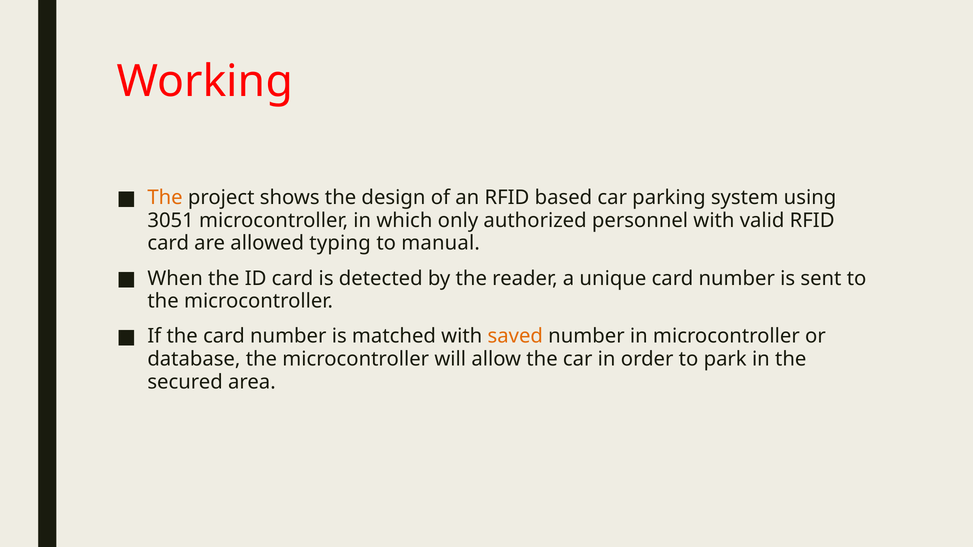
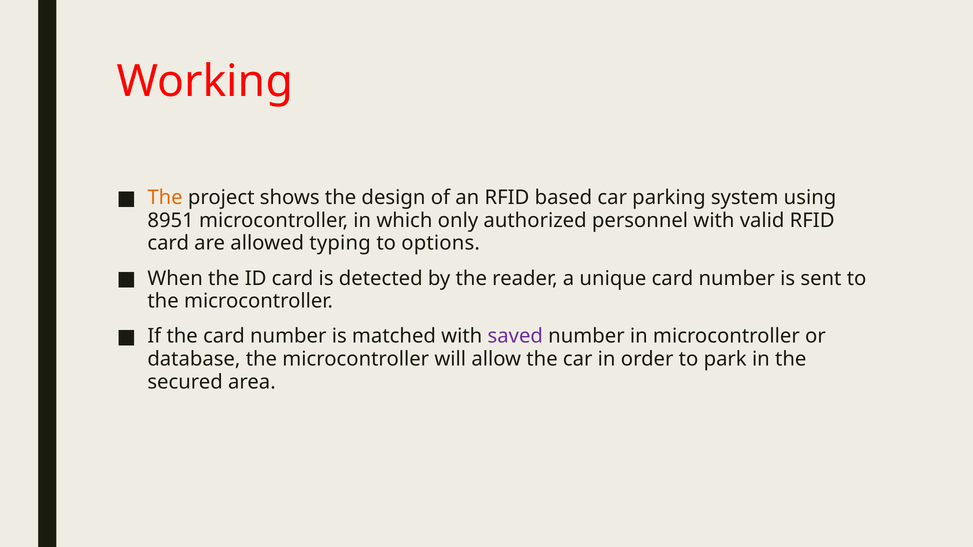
3051: 3051 -> 8951 (171, 221)
manual: manual -> options (441, 243)
saved colour: orange -> purple (515, 336)
